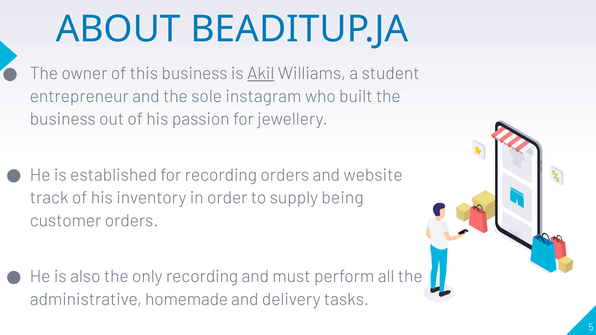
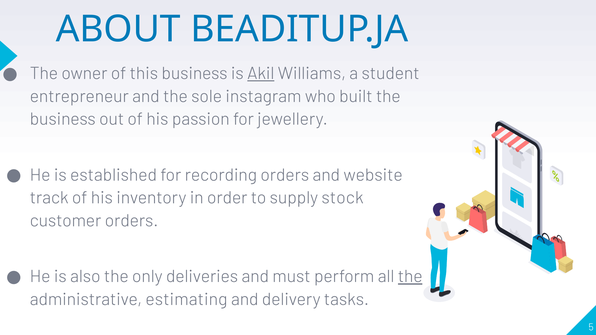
being: being -> stock (343, 198)
only recording: recording -> deliveries (202, 277)
the underline: none -> present (410, 277)
homemade: homemade -> estimating (186, 300)
